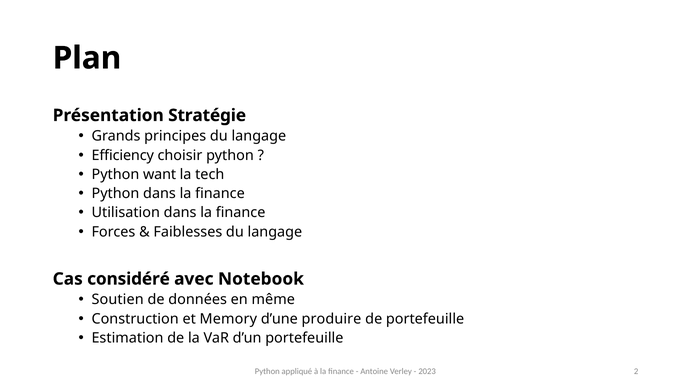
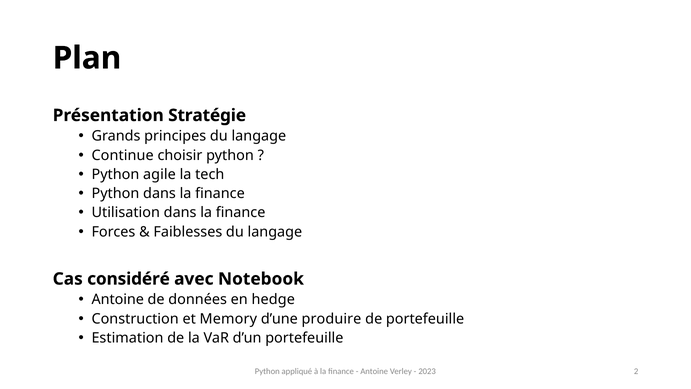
Efficiency: Efficiency -> Continue (123, 155)
want: want -> agile (159, 174)
Soutien: Soutien -> Antoine (118, 299)
même: même -> hedge (273, 299)
